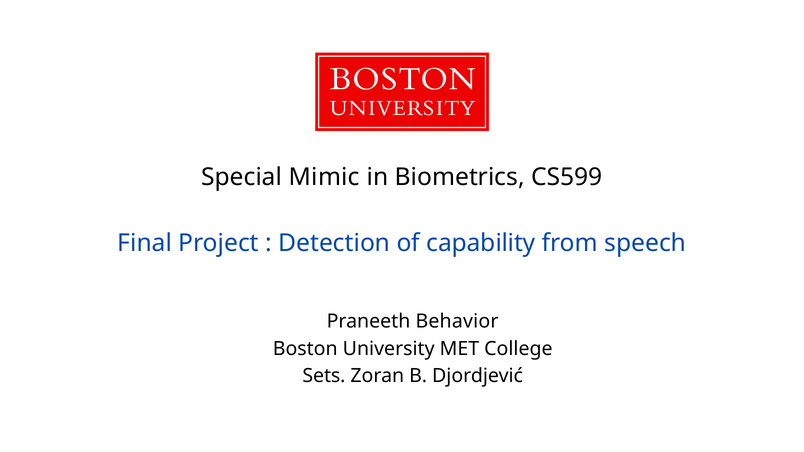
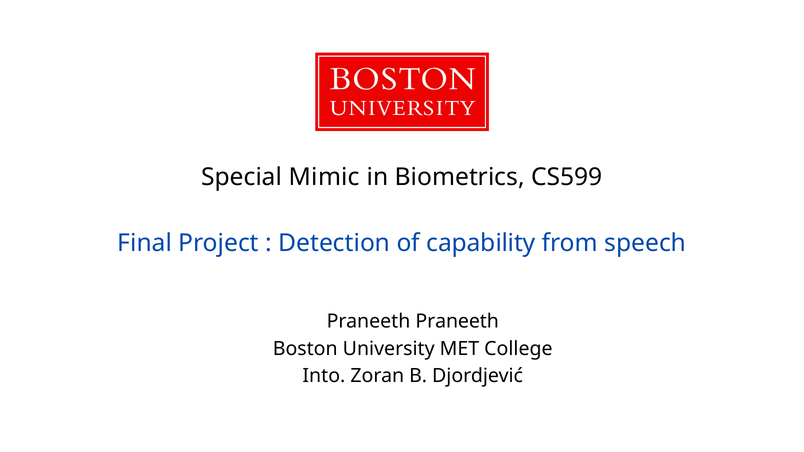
Praneeth Behavior: Behavior -> Praneeth (457, 322)
Sets: Sets -> Into (324, 376)
